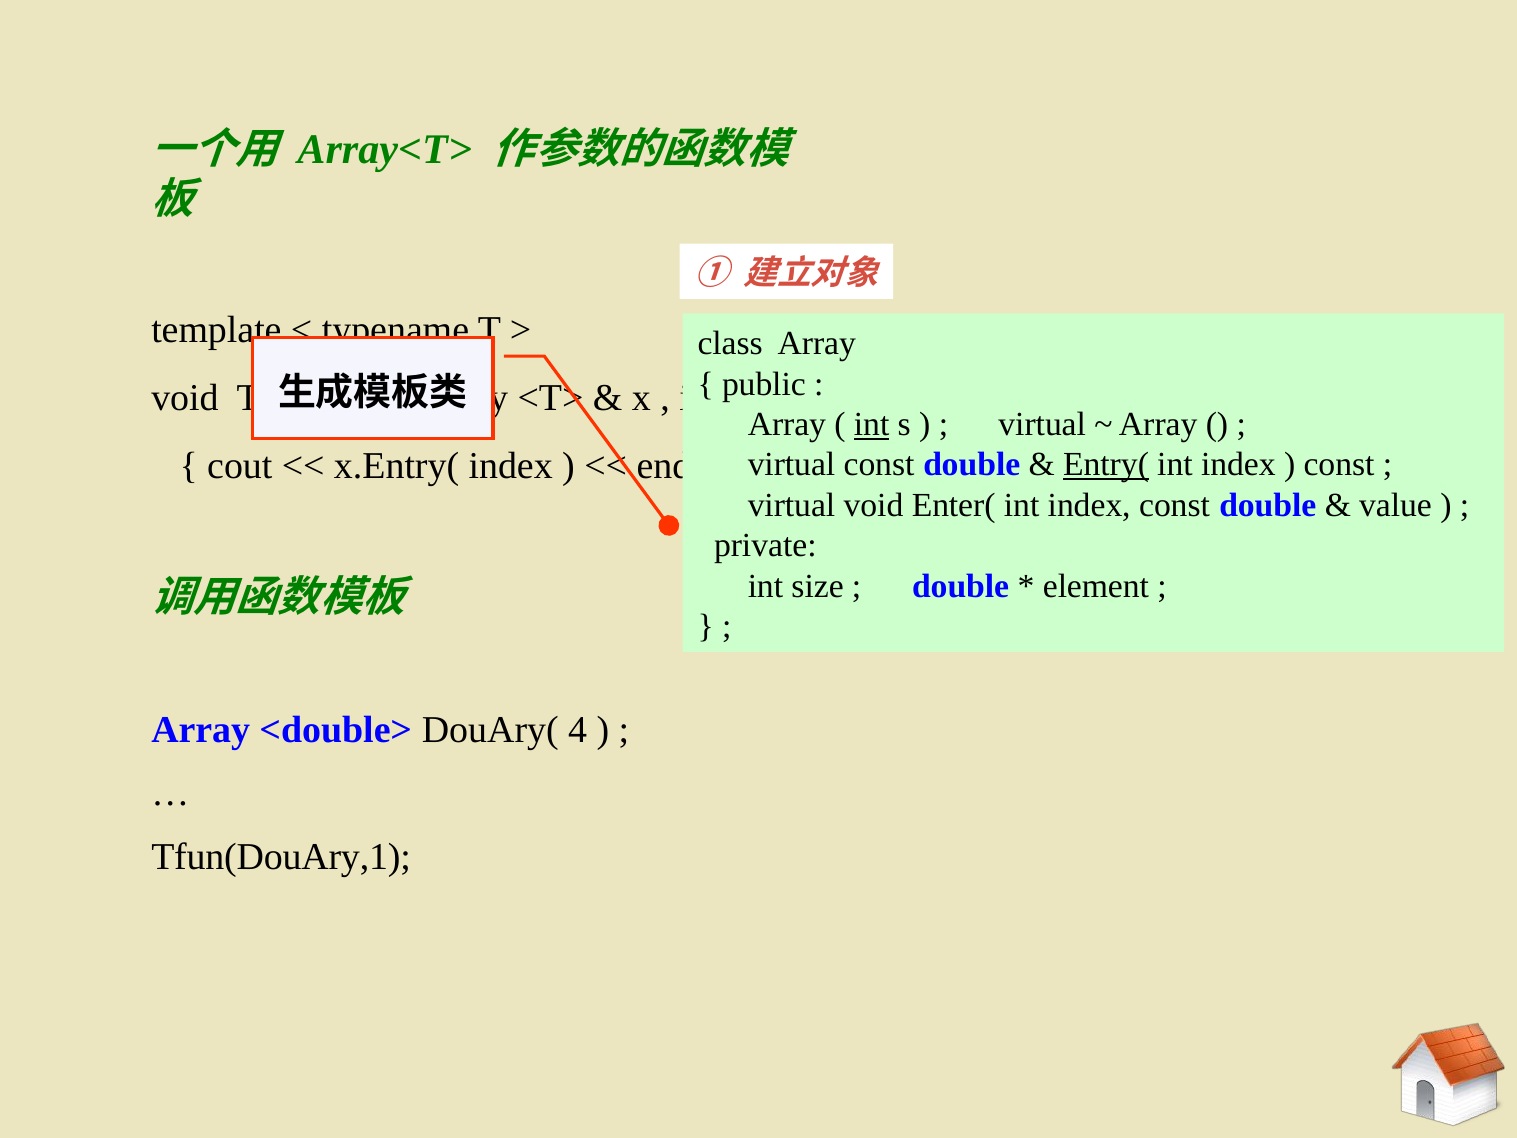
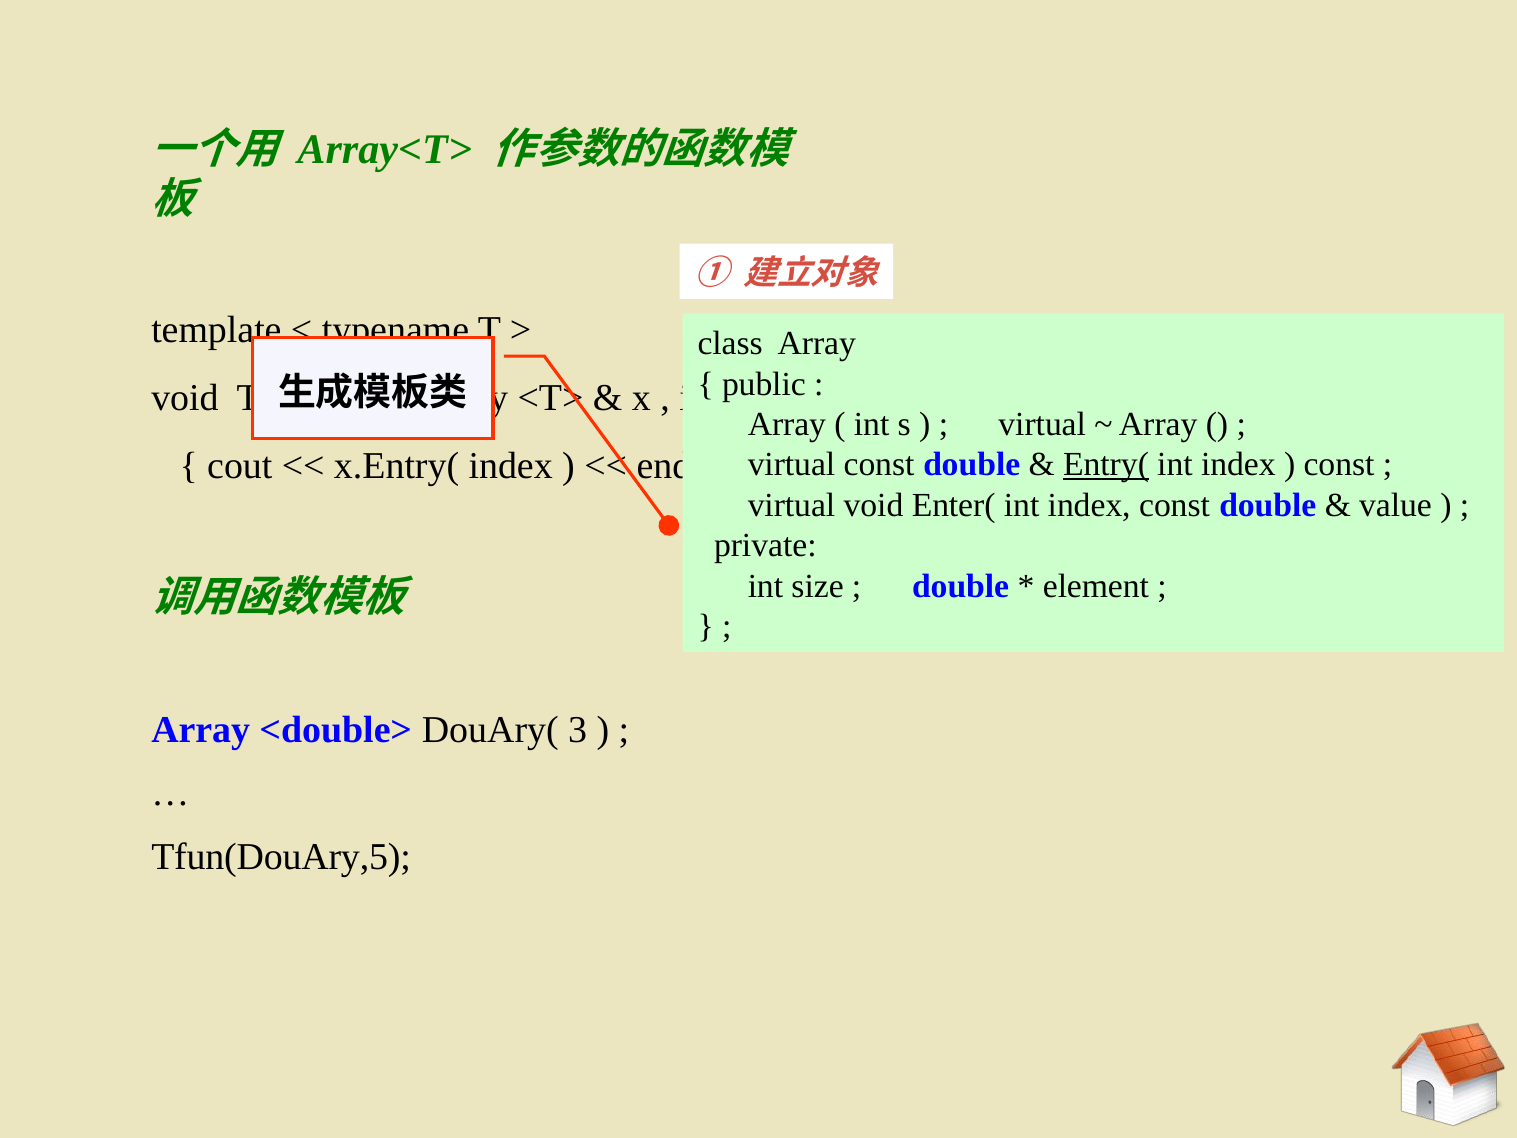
int underline: present -> none (872, 424)
4: 4 -> 3 (578, 729)
Tfun(DouAry,1: Tfun(DouAry,1 -> Tfun(DouAry,5 (281, 857)
